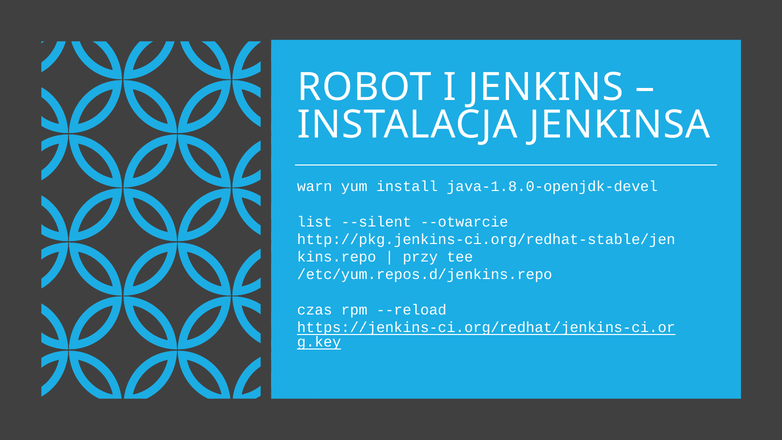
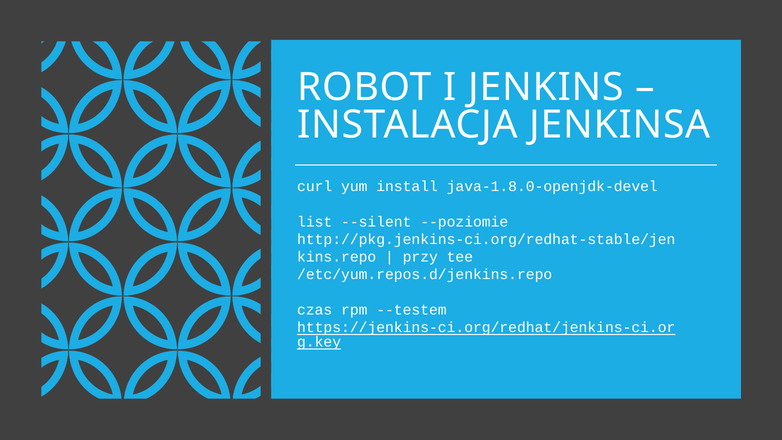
warn: warn -> curl (315, 187)
--otwarcie: --otwarcie -> --poziomie (464, 222)
--reload: --reload -> --testem (411, 310)
